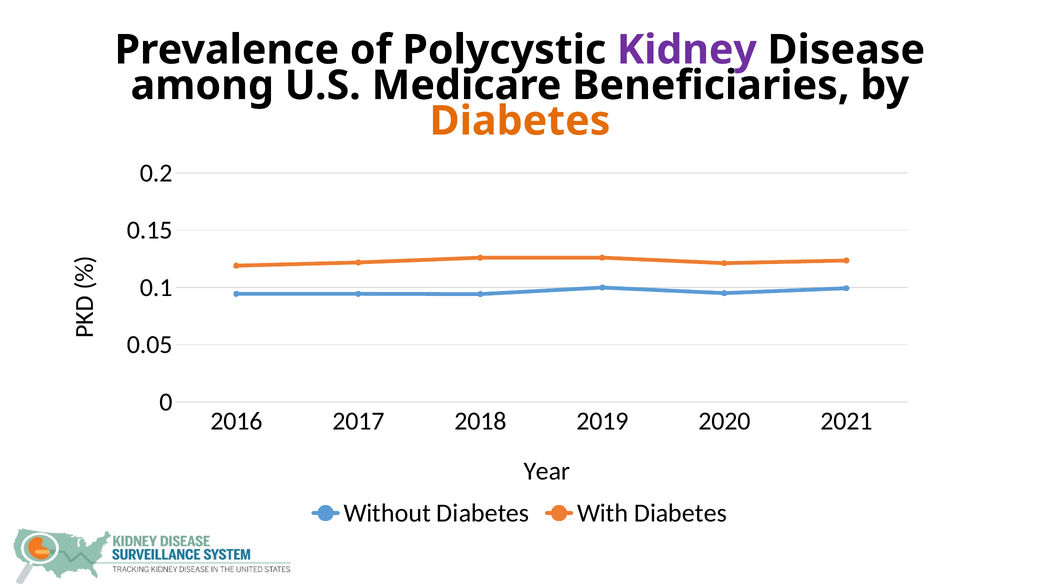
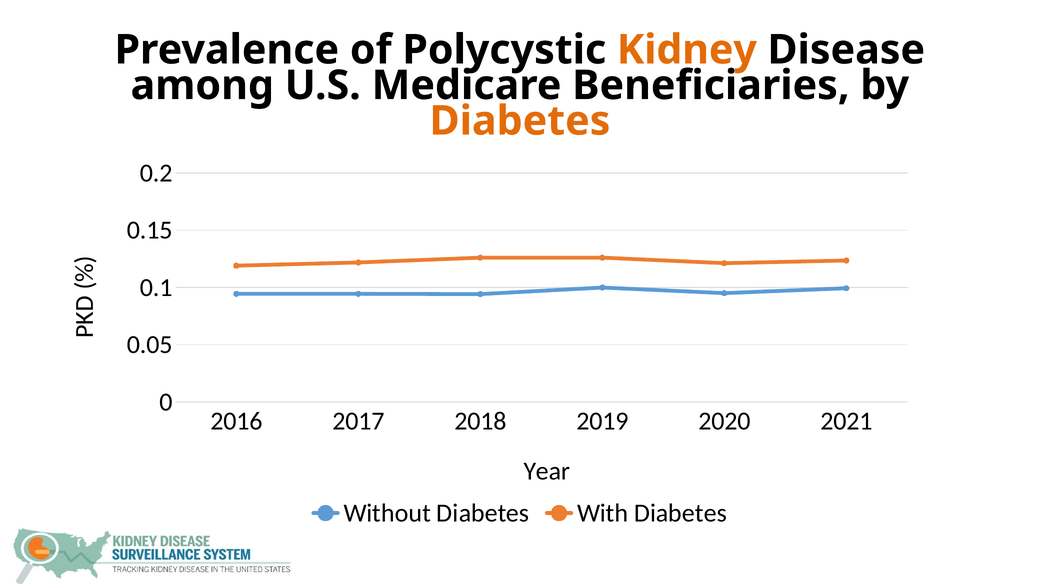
Kidney colour: purple -> orange (687, 50)
